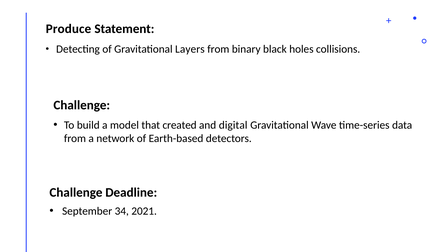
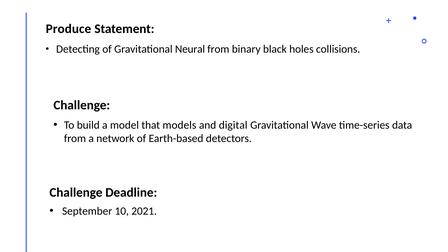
Layers: Layers -> Neural (190, 49)
created: created -> models (179, 125)
34: 34 -> 10 (122, 211)
